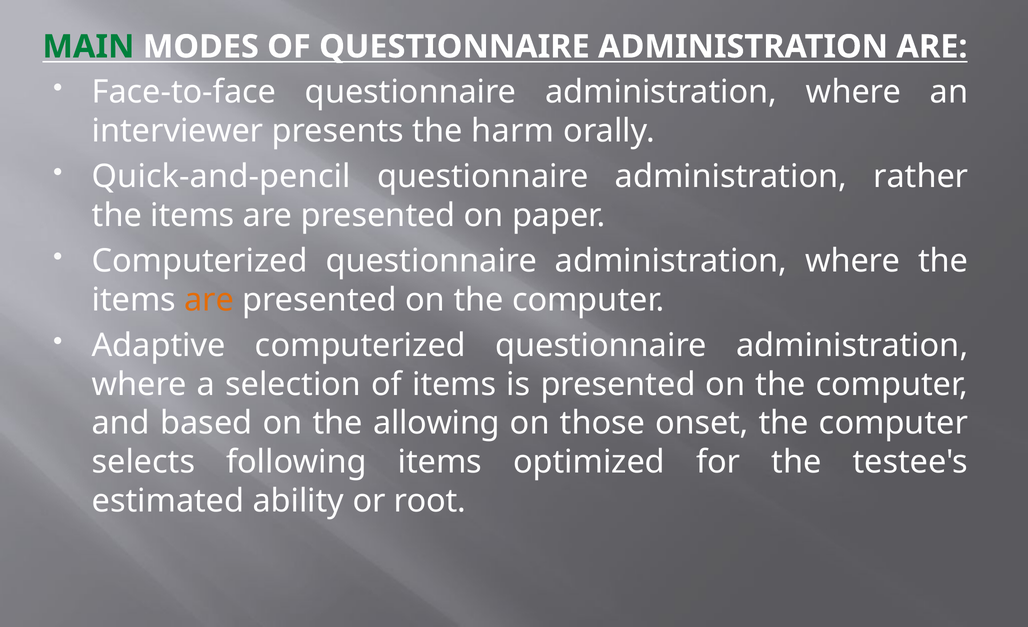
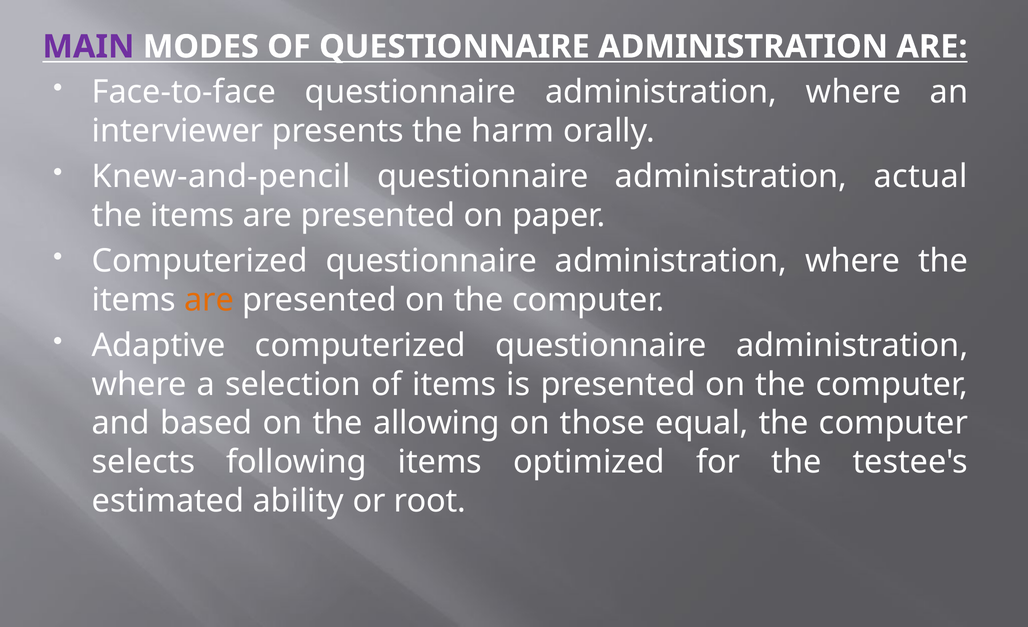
MAIN colour: green -> purple (88, 47)
Quick-and-pencil: Quick-and-pencil -> Knew-and-pencil (221, 177)
rather: rather -> actual (921, 177)
onset: onset -> equal (702, 423)
